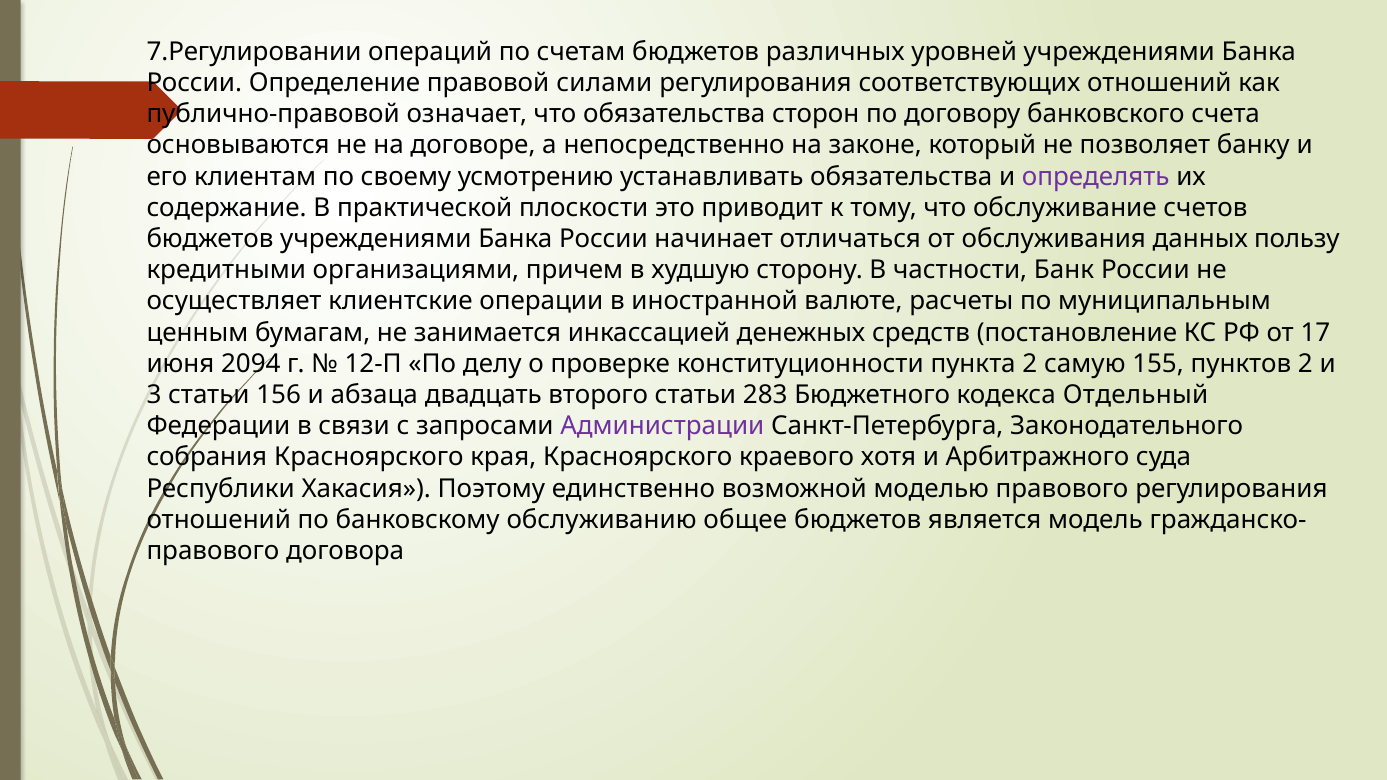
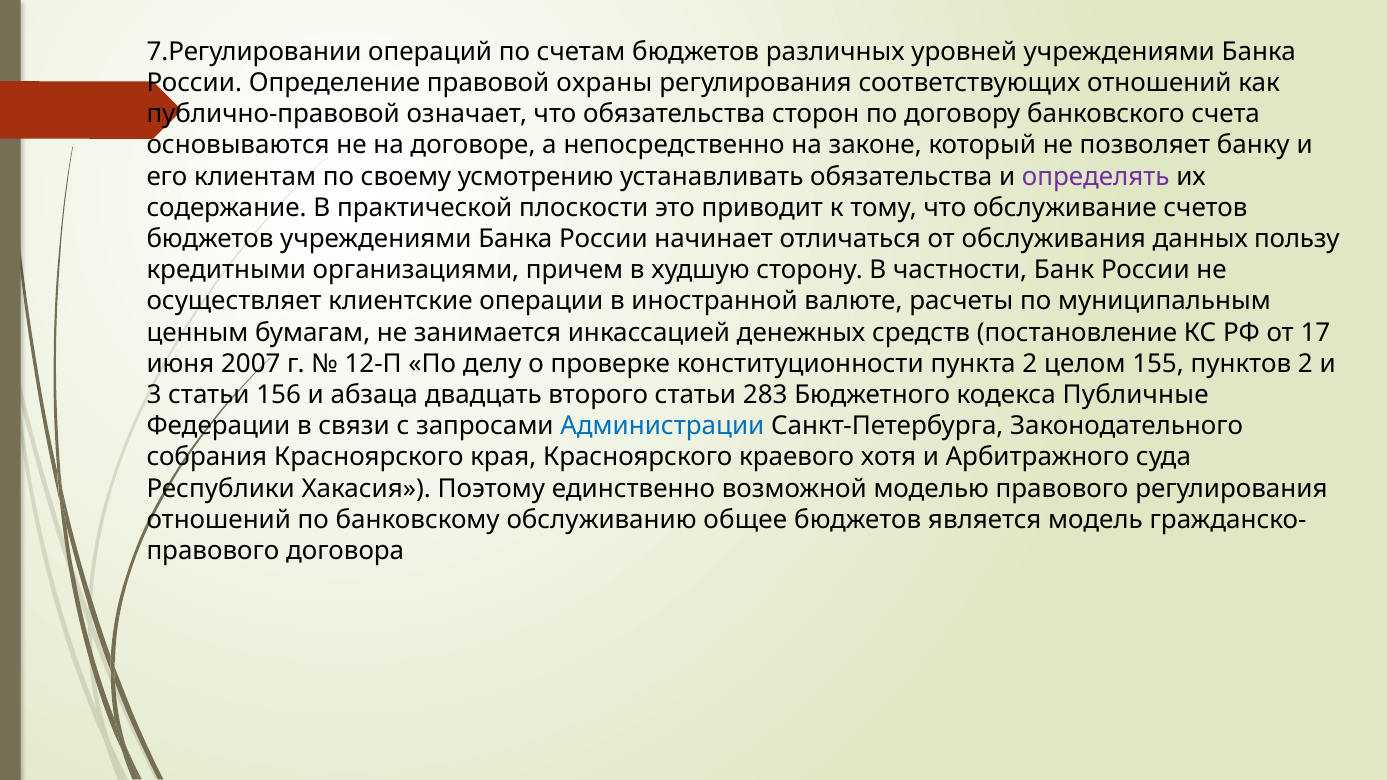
силами: силами -> охраны (604, 83)
2094: 2094 -> 2007 (251, 364)
самую: самую -> целом (1085, 364)
Отдельный: Отдельный -> Публичные (1136, 395)
Администрации colour: purple -> blue (662, 426)
